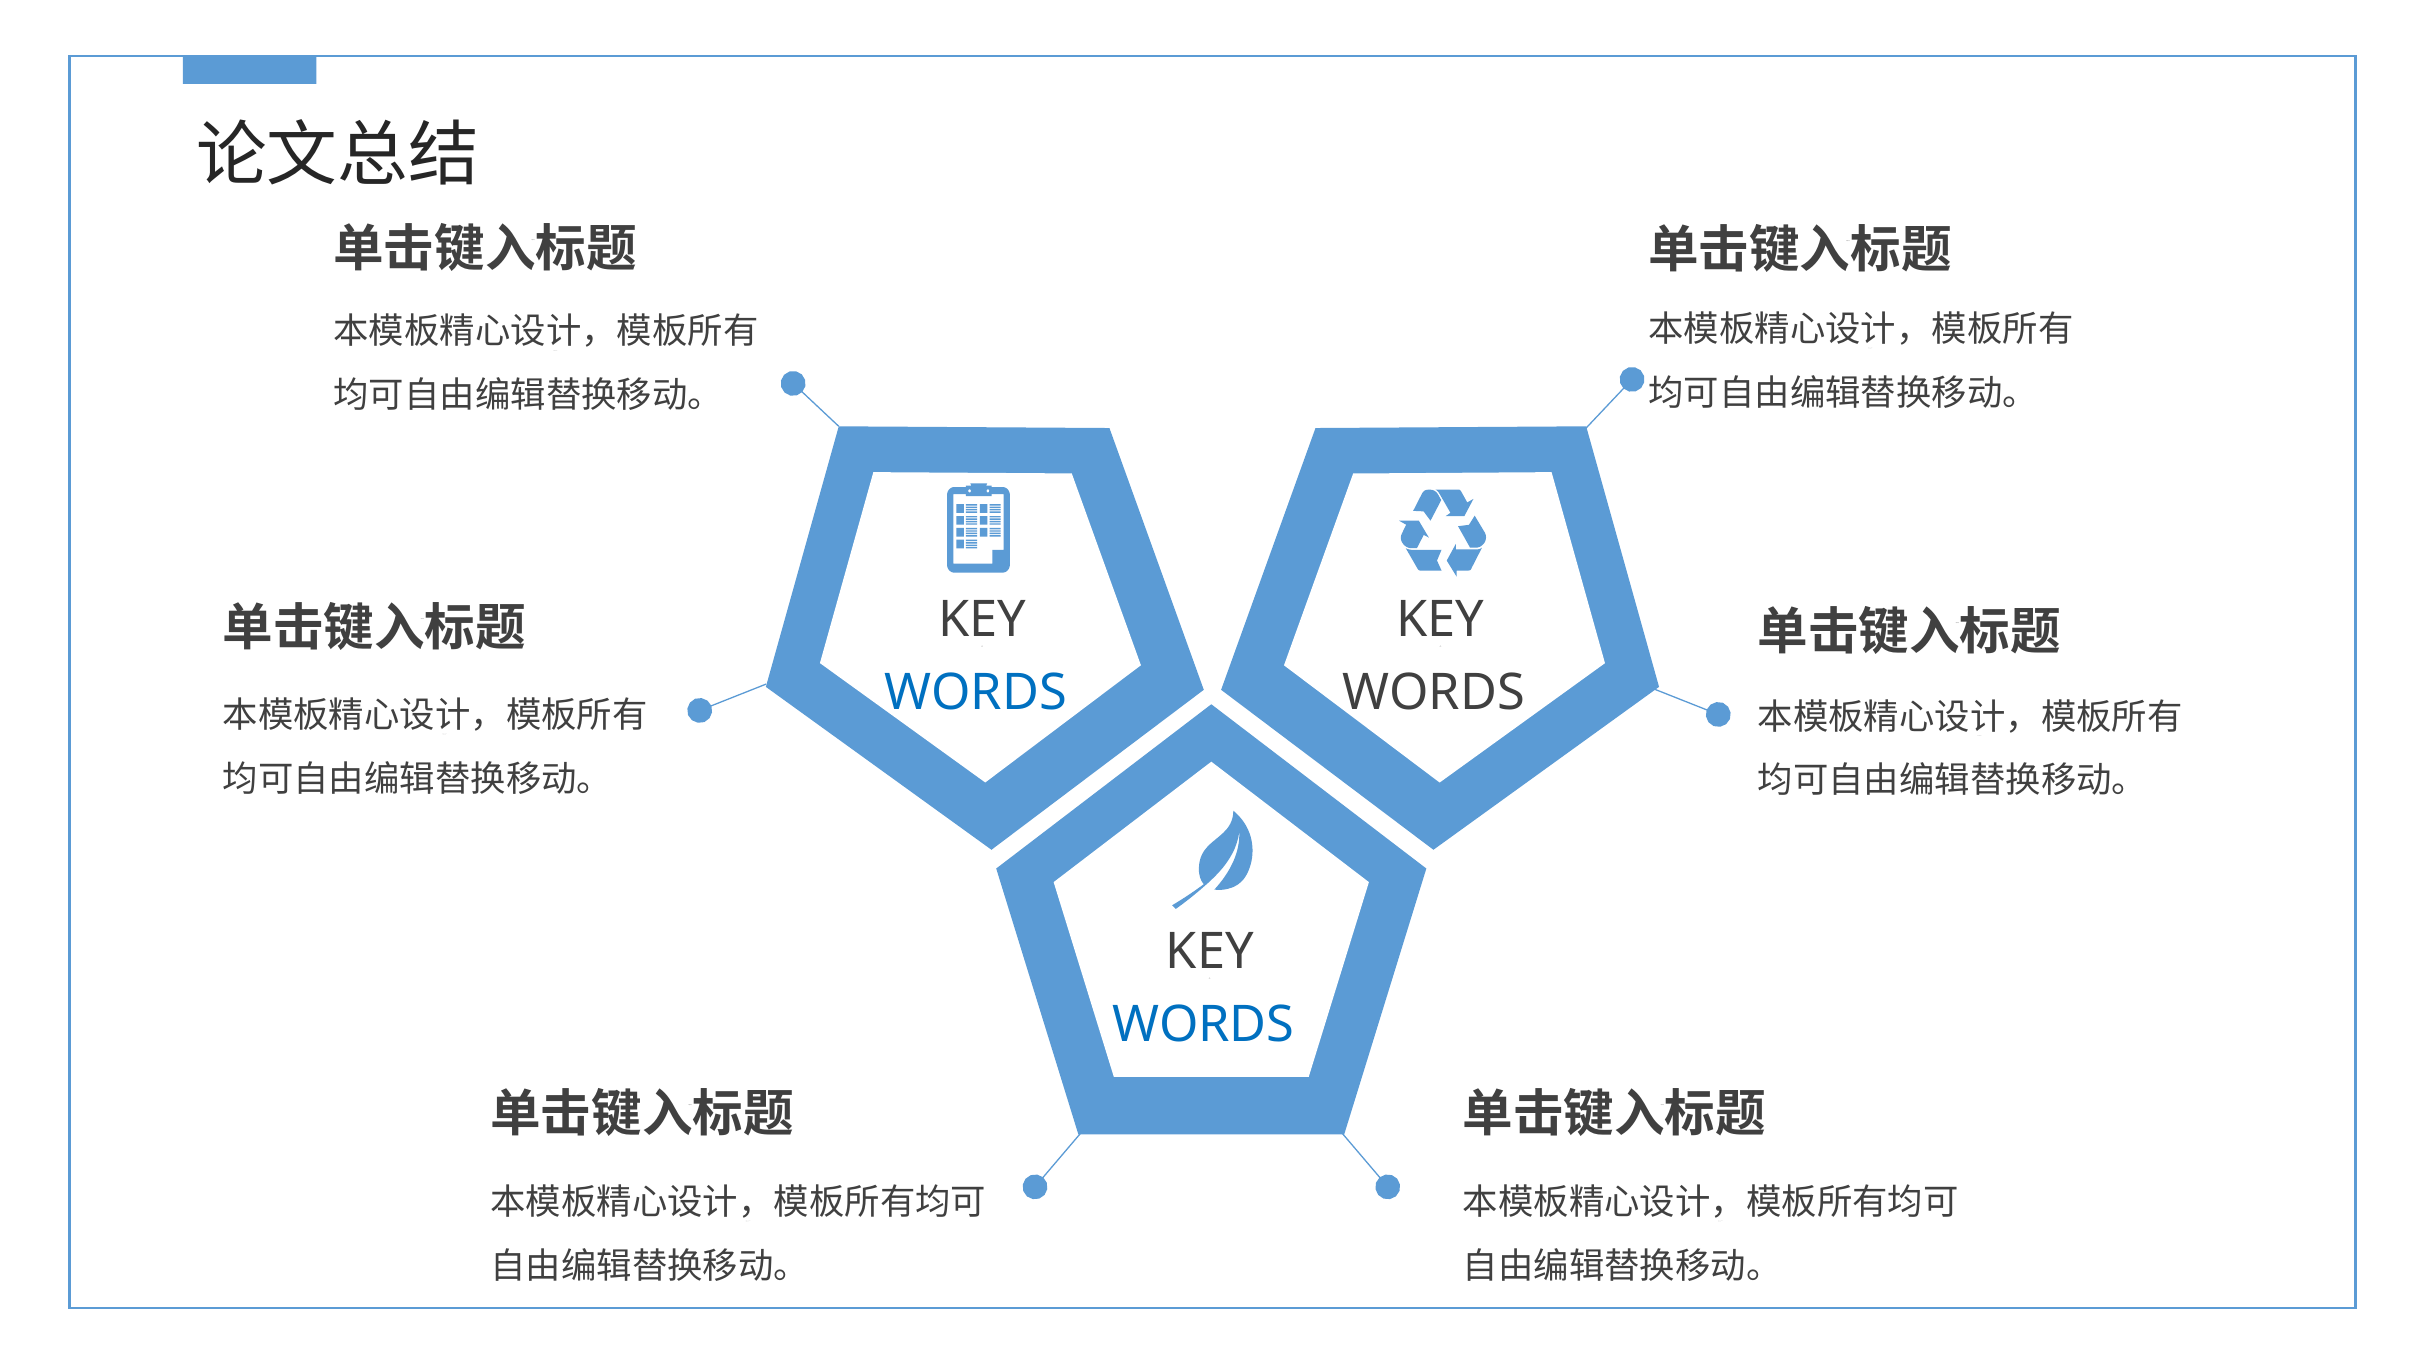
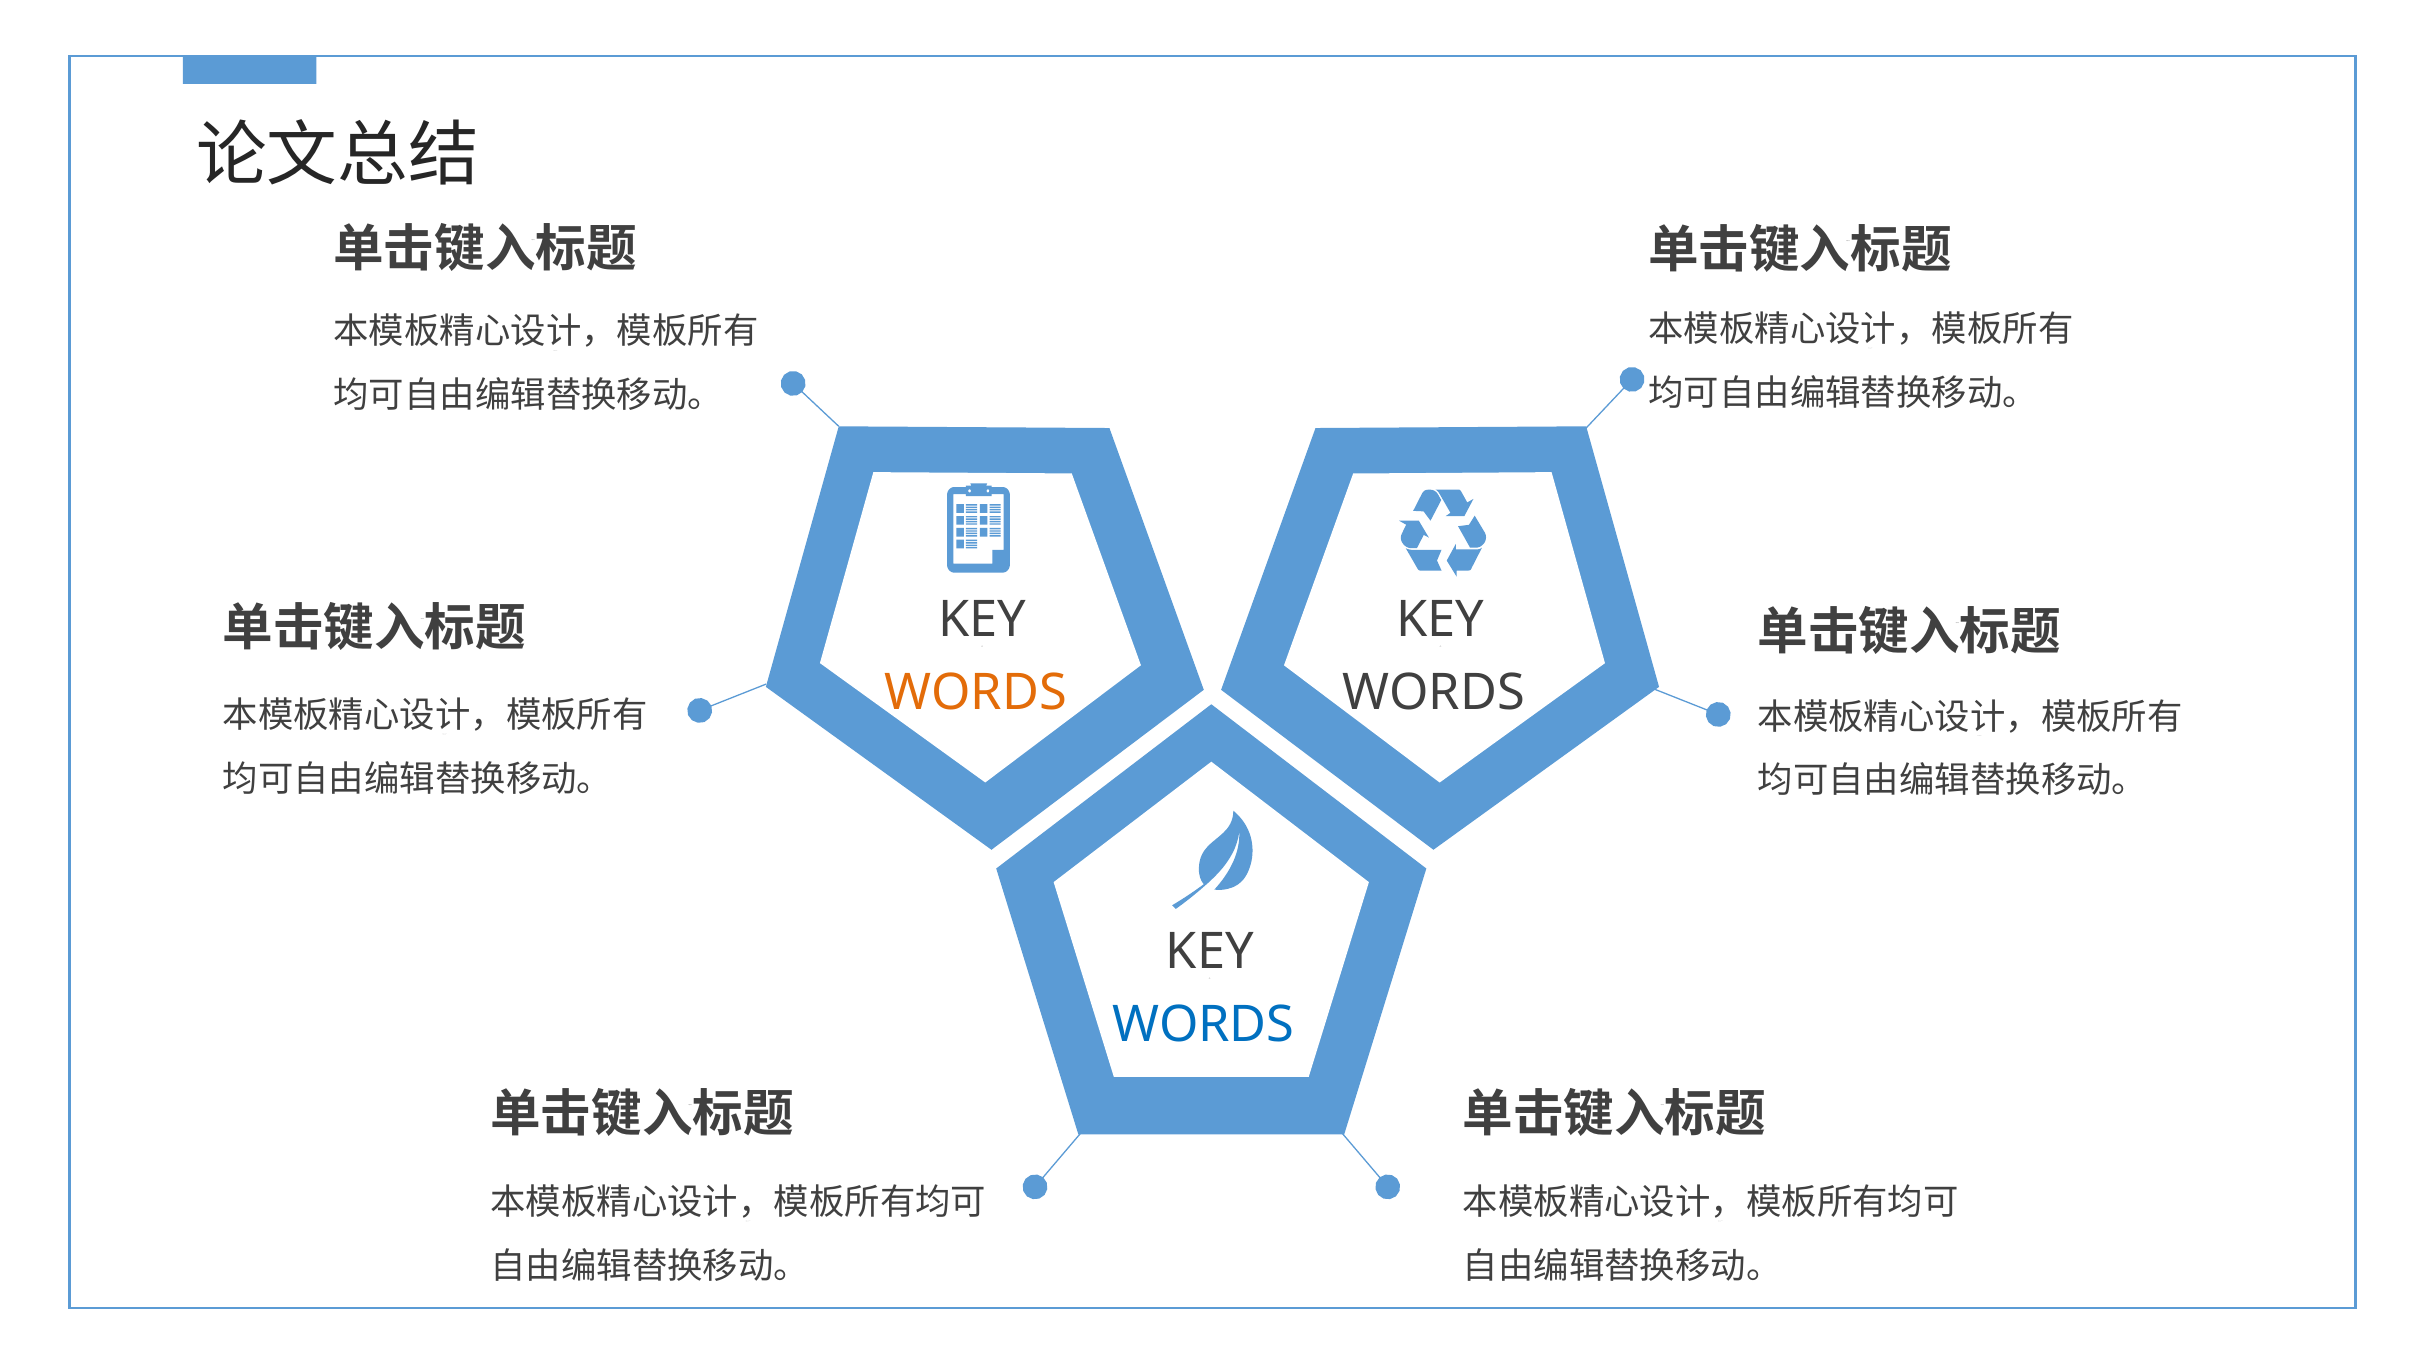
WORDS colour: blue -> orange (976, 693)
